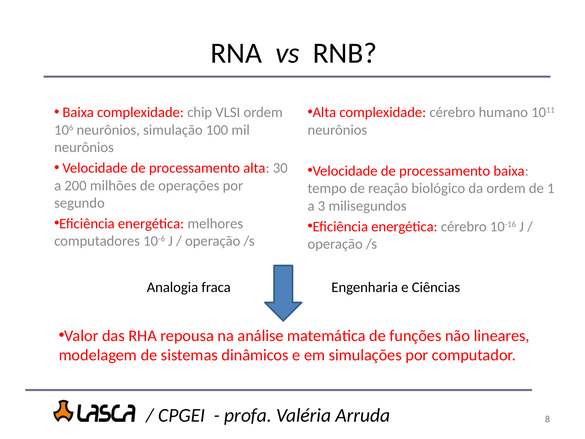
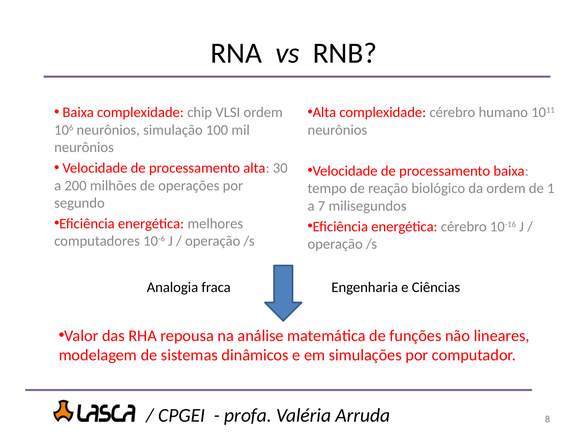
3: 3 -> 7 (322, 206)
